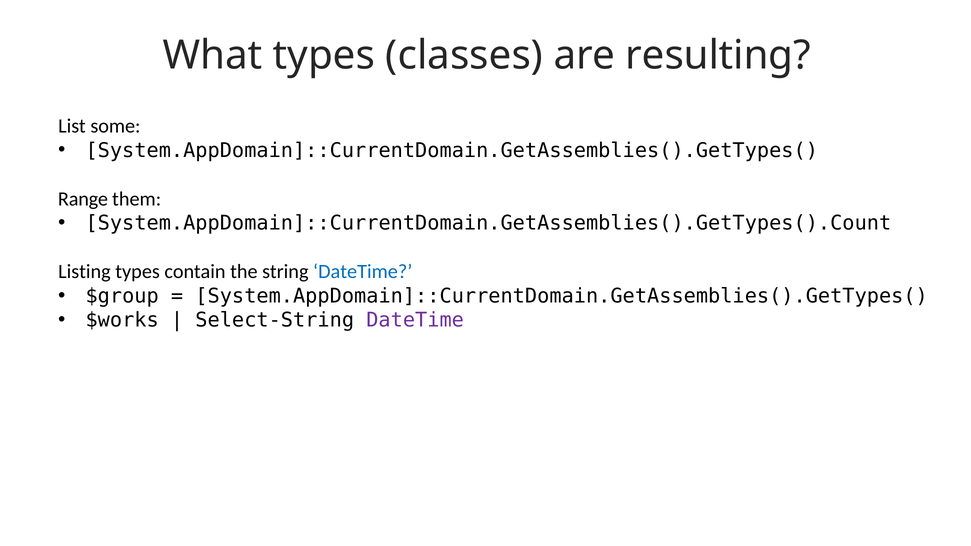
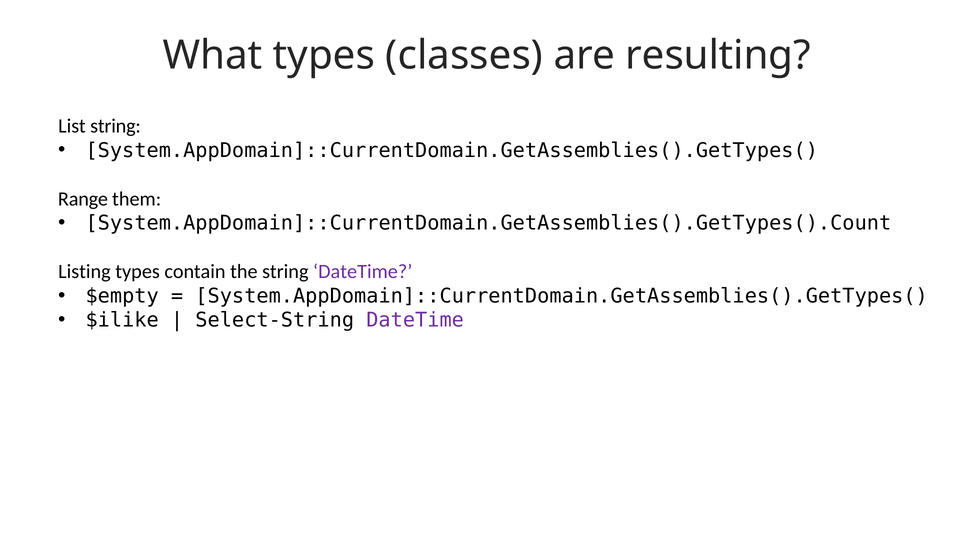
List some: some -> string (116, 126)
DateTime colour: blue -> purple (363, 272)
$group: $group -> $empty (122, 296)
$works: $works -> $ilike (122, 320)
